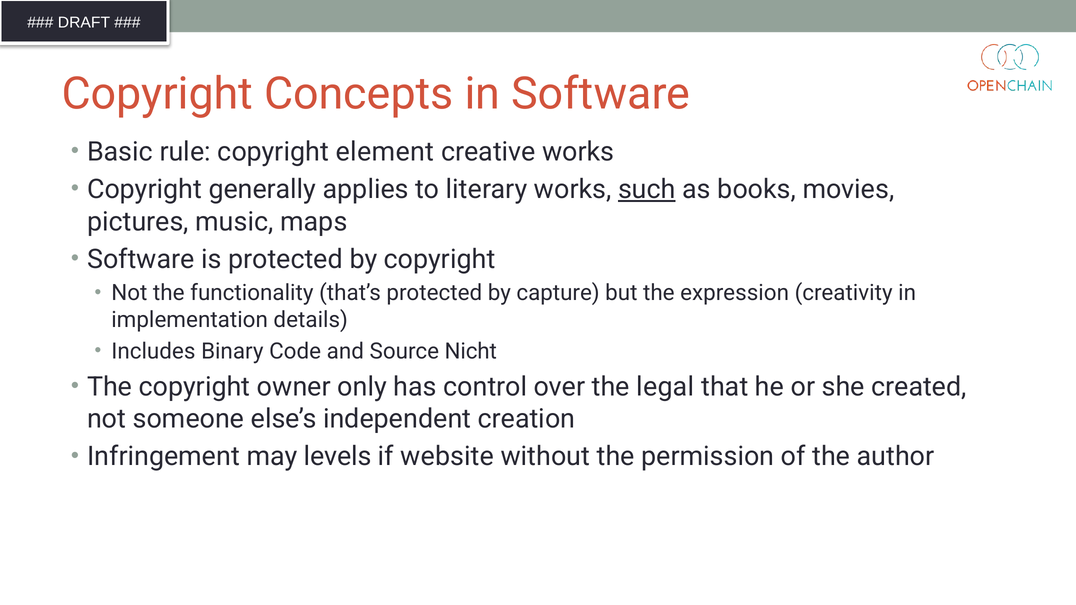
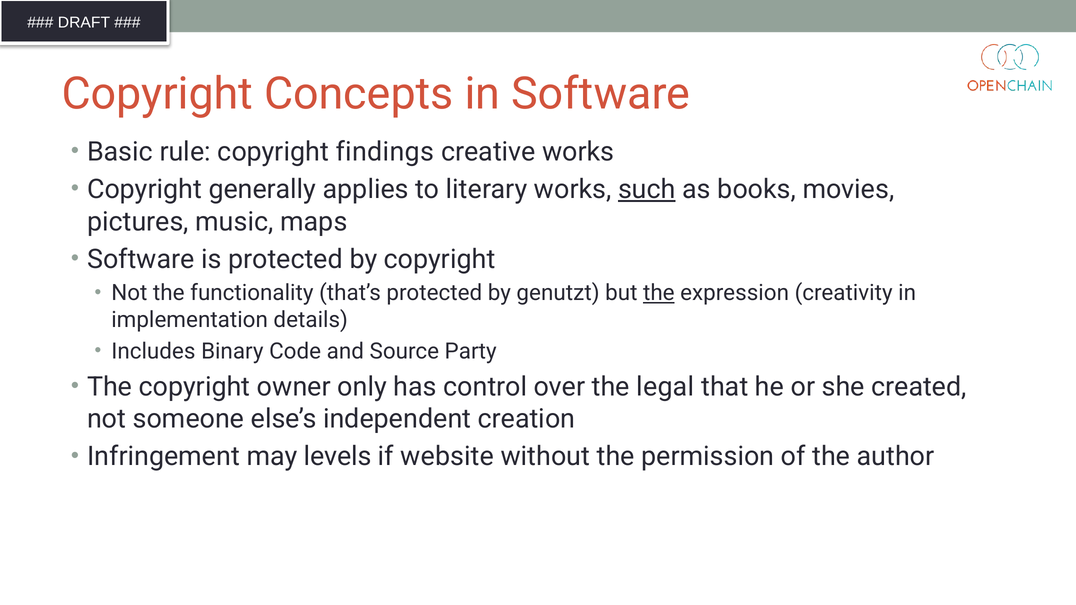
element: element -> findings (385, 152)
capture: capture -> genutzt (558, 293)
the underline: none -> present (659, 293)
Nicht: Nicht -> Party (471, 352)
